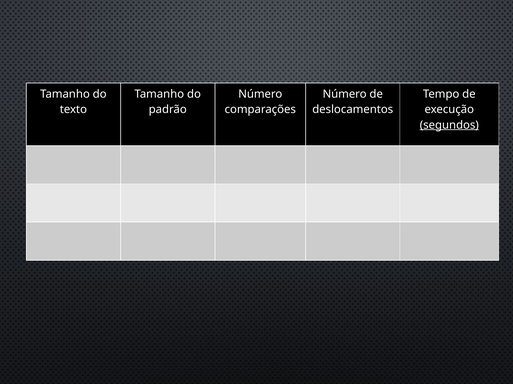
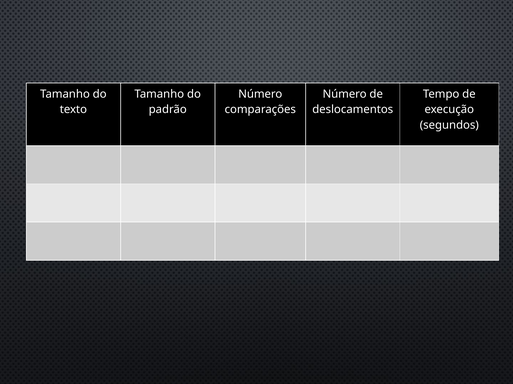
segundos underline: present -> none (449, 125)
